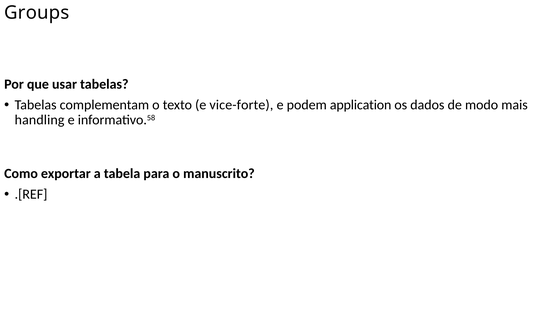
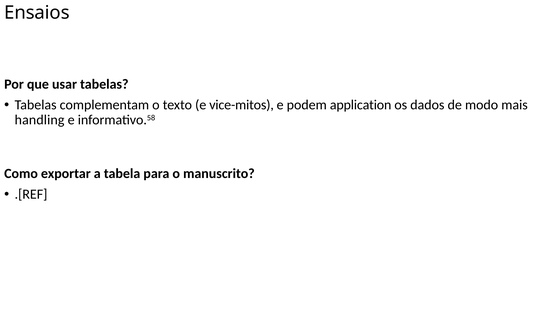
Groups: Groups -> Ensaios (37, 13)
vice-forte: vice-forte -> vice-mitos (242, 105)
